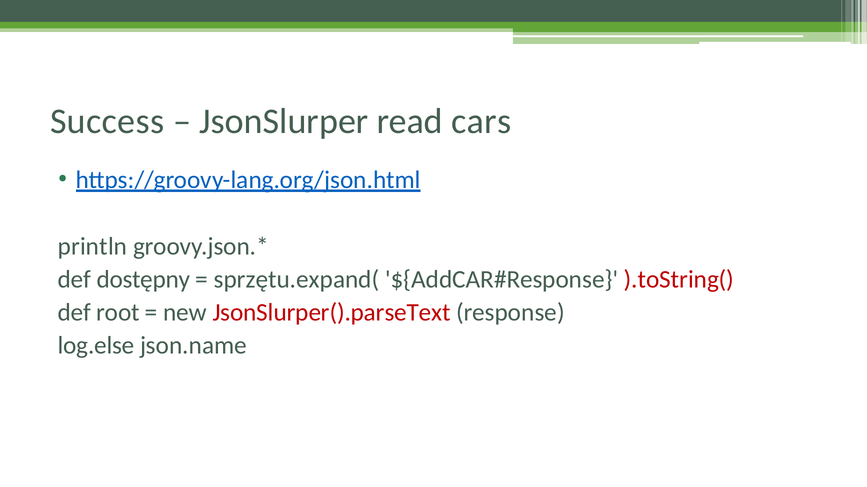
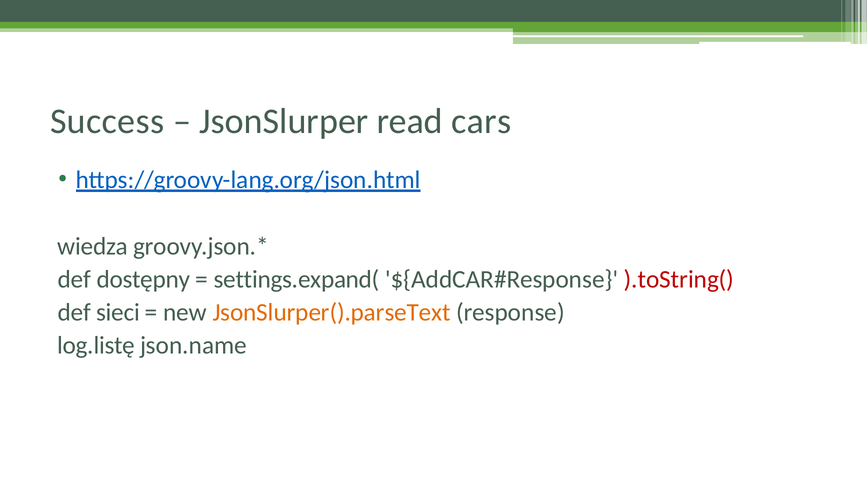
println: println -> wiedza (93, 247)
sprzętu.expand(: sprzętu.expand( -> settings.expand( (297, 280)
root: root -> sieci (118, 313)
JsonSlurper().parseText colour: red -> orange (332, 313)
log.else: log.else -> log.listę (96, 346)
